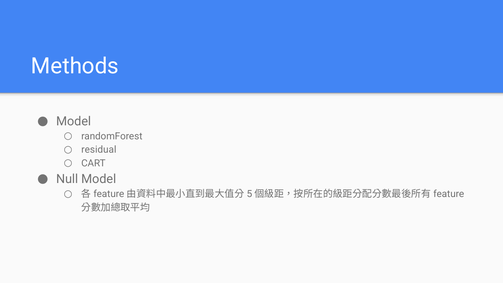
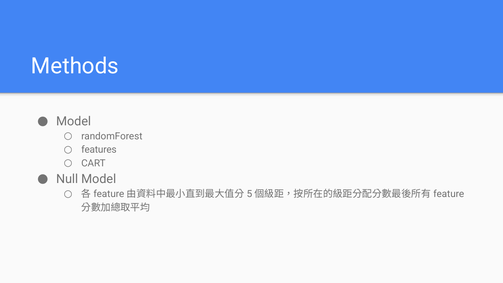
residual: residual -> features (99, 150)
